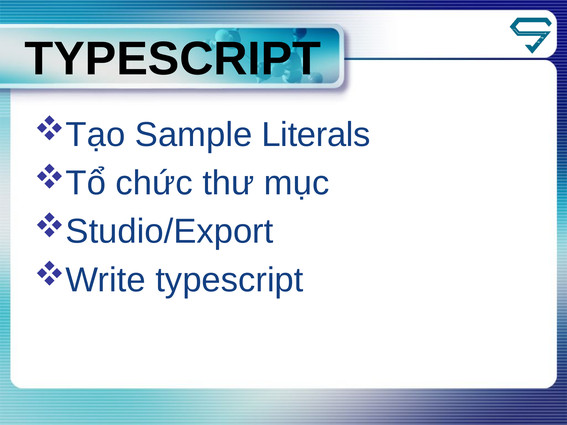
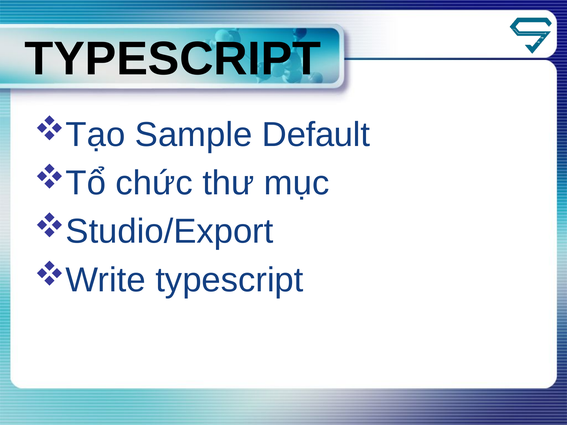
Literals: Literals -> Default (316, 135)
